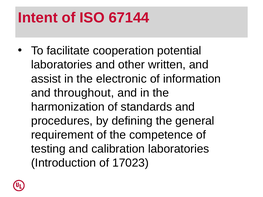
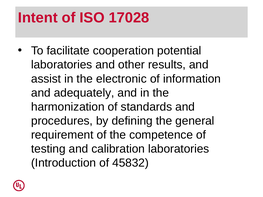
67144: 67144 -> 17028 (129, 18)
written: written -> results (167, 65)
throughout: throughout -> adequately (84, 93)
17023: 17023 -> 45832 (131, 163)
